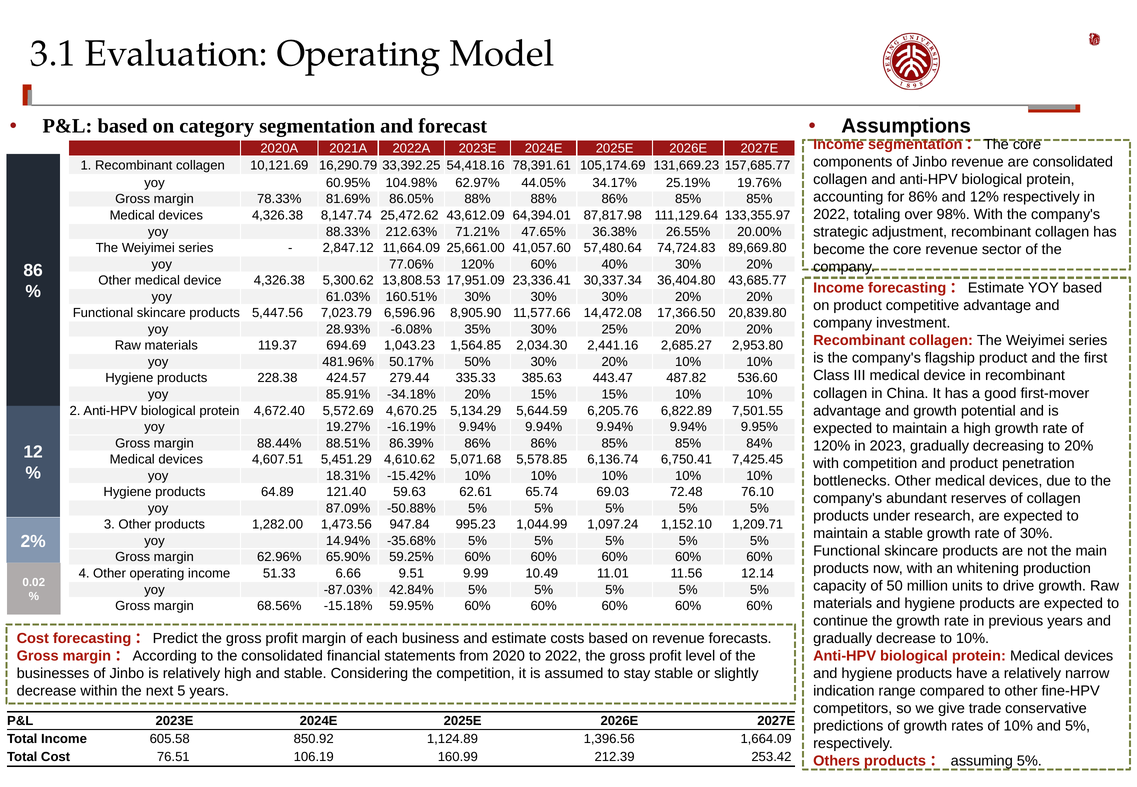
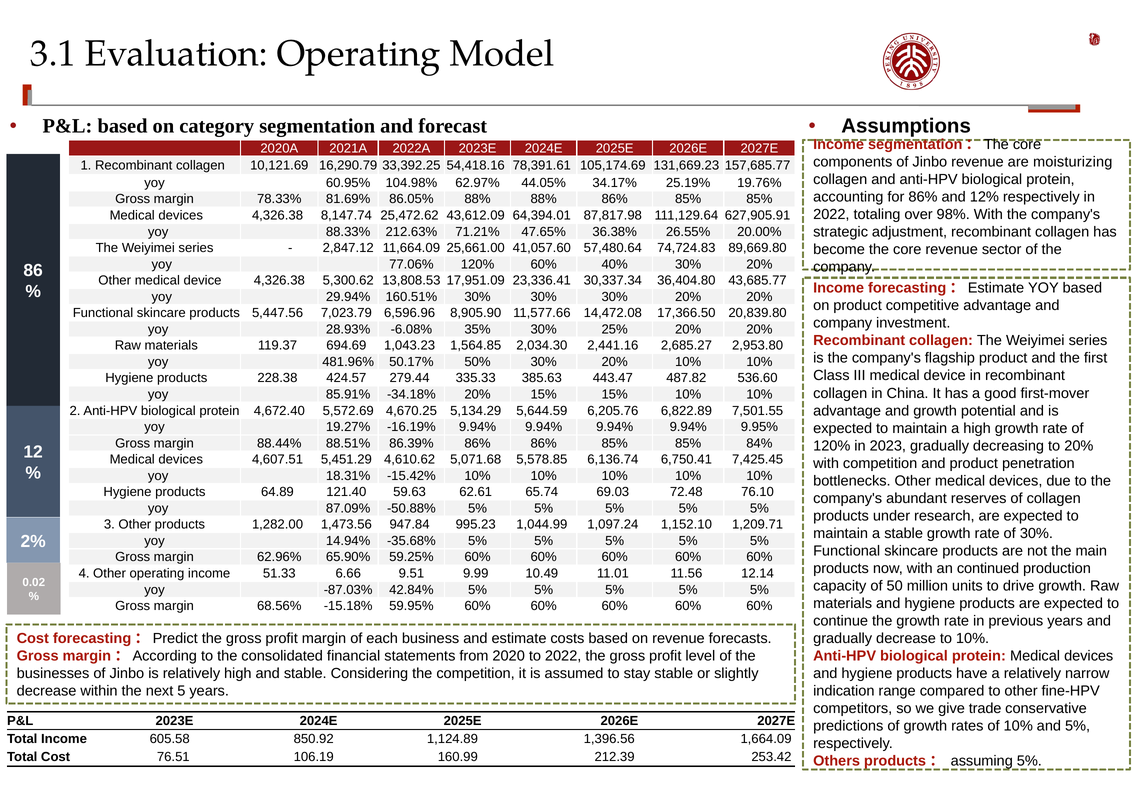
are consolidated: consolidated -> moisturizing (1073, 162)
133,355.97: 133,355.97 -> 627,905.91 (758, 216)
61.03%: 61.03% -> 29.94% (348, 297)
whitening: whitening -> continued (988, 569)
